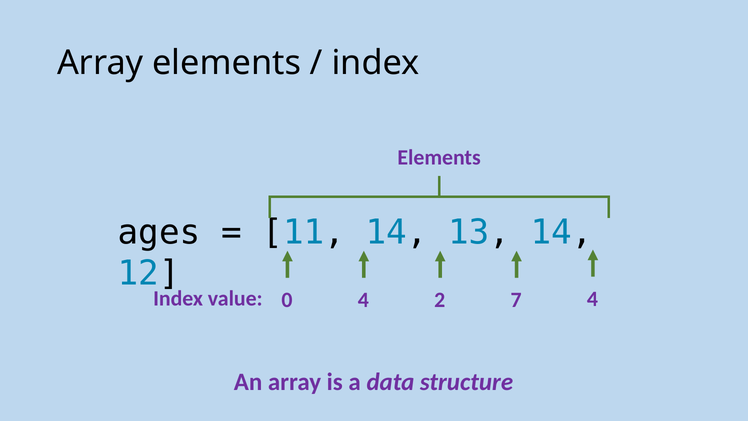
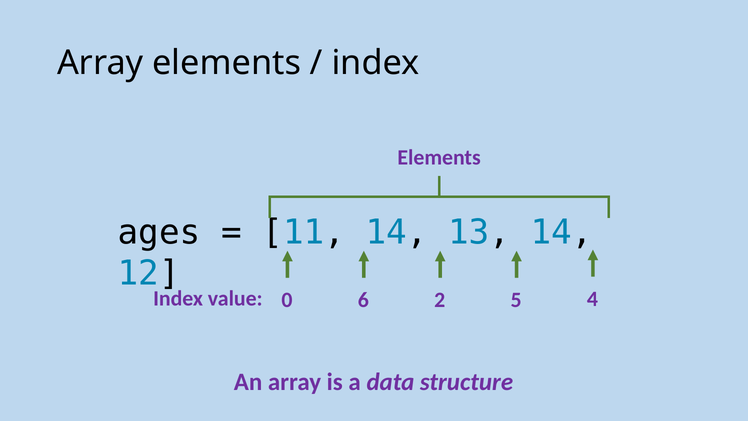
0 4: 4 -> 6 (363, 300)
7: 7 -> 5 (516, 300)
